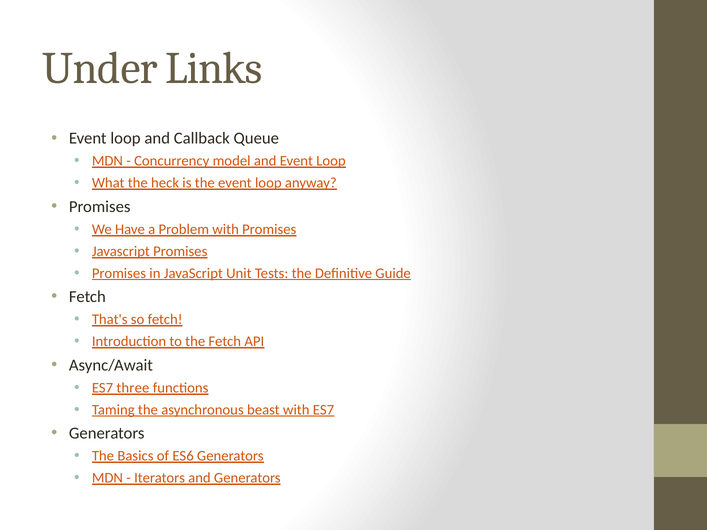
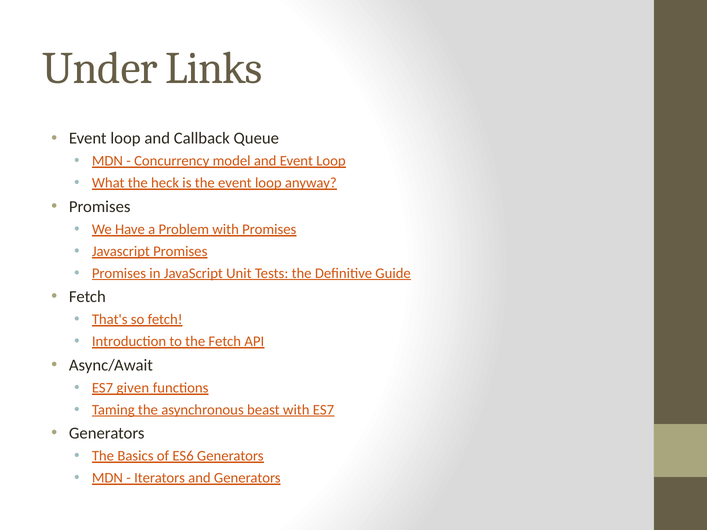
three: three -> given (133, 388)
